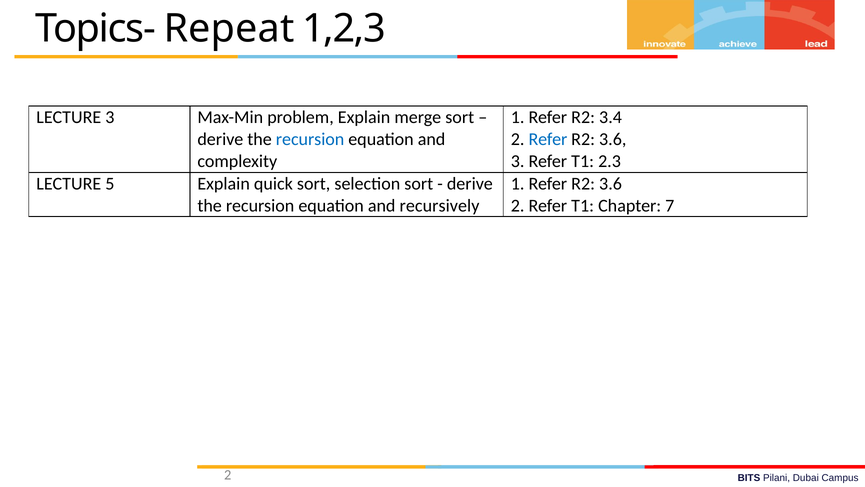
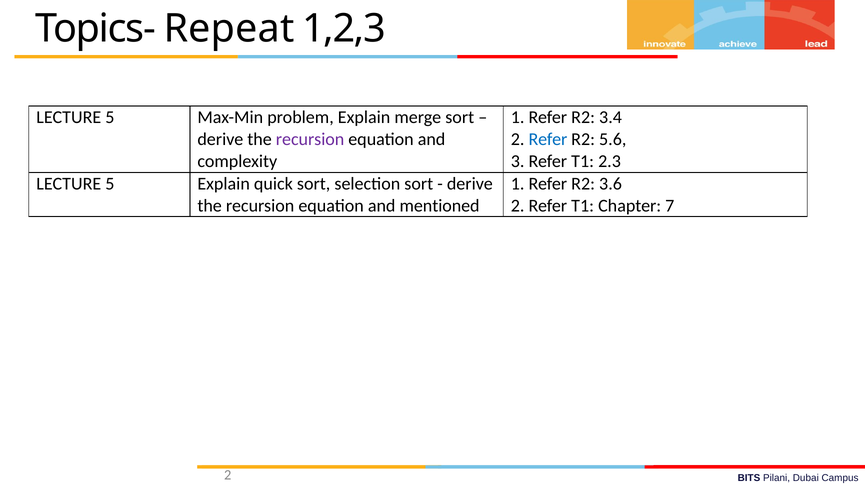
3: 3 -> 5 (110, 117)
recursion colour: blue -> purple (310, 139)
3.6: 3.6 -> 5.6 (613, 139)
recursively: recursively -> mentioned (440, 206)
